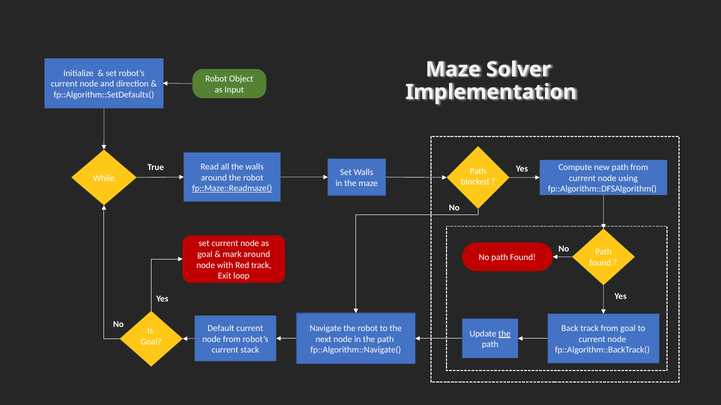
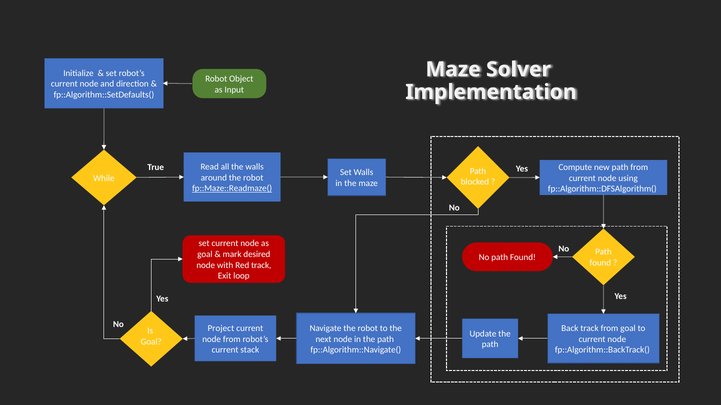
mark around: around -> desired (257, 255)
Default: Default -> Project (221, 329)
the underline: present -> none (504, 334)
